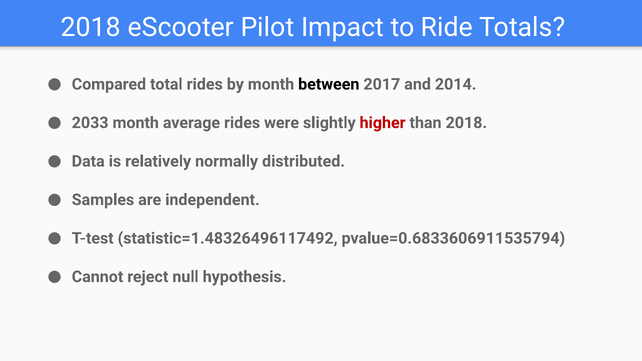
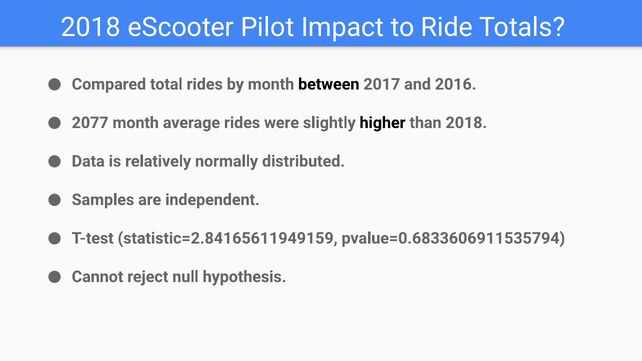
2014: 2014 -> 2016 (456, 84)
2033: 2033 -> 2077 (90, 123)
higher colour: red -> black (383, 123)
statistic=1.48326496117492: statistic=1.48326496117492 -> statistic=2.84165611949159 (228, 238)
